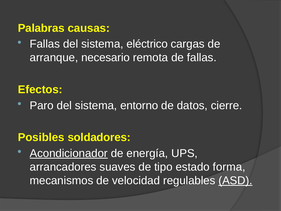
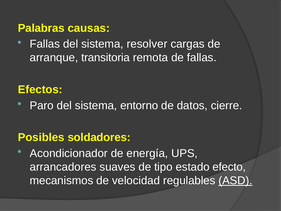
eléctrico: eléctrico -> resolver (147, 44)
necesario: necesario -> transitoria (106, 58)
Acondicionador underline: present -> none (69, 153)
forma: forma -> efecto (229, 167)
